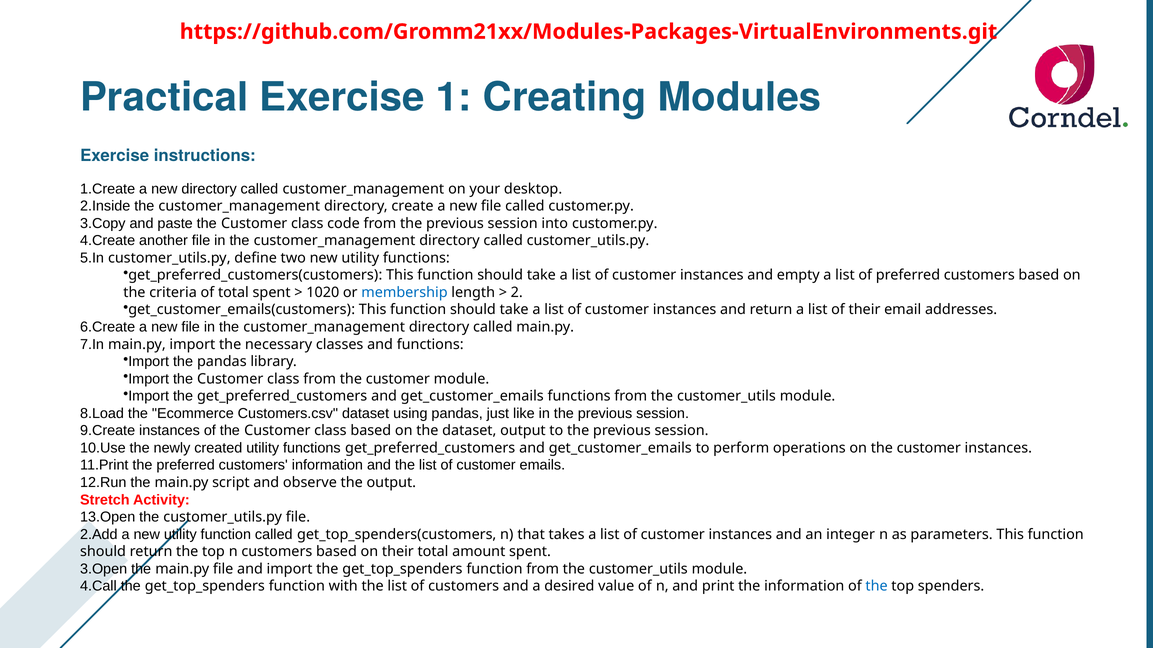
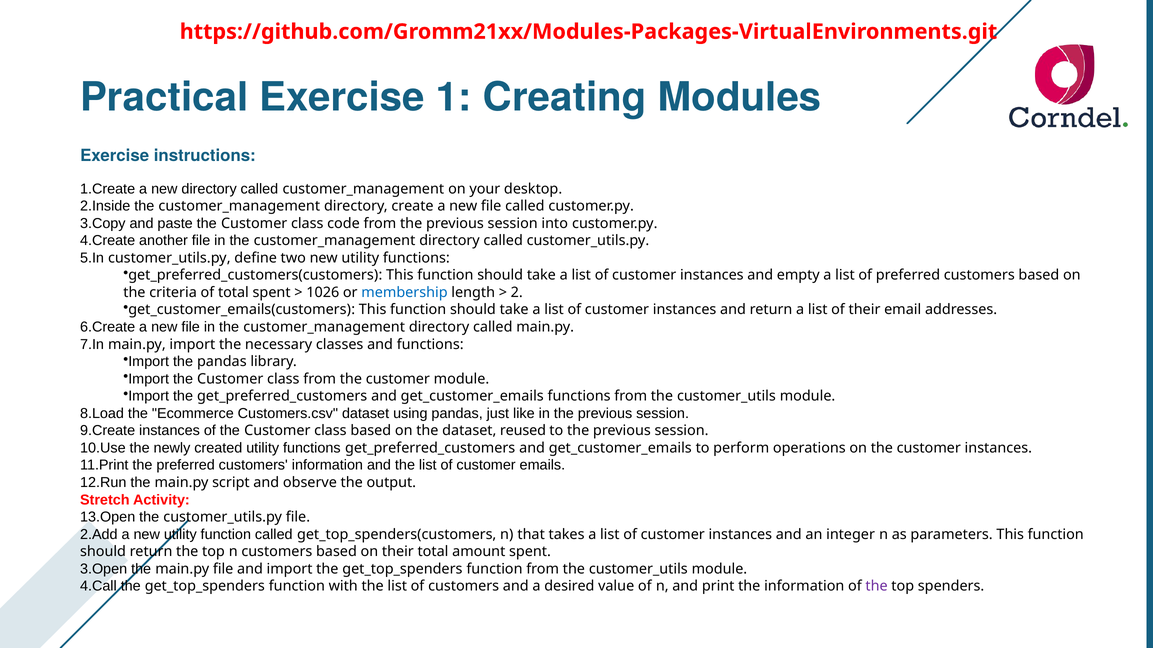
1020: 1020 -> 1026 (323, 293)
dataset output: output -> reused (523, 431)
the colour: blue -> purple (877, 587)
